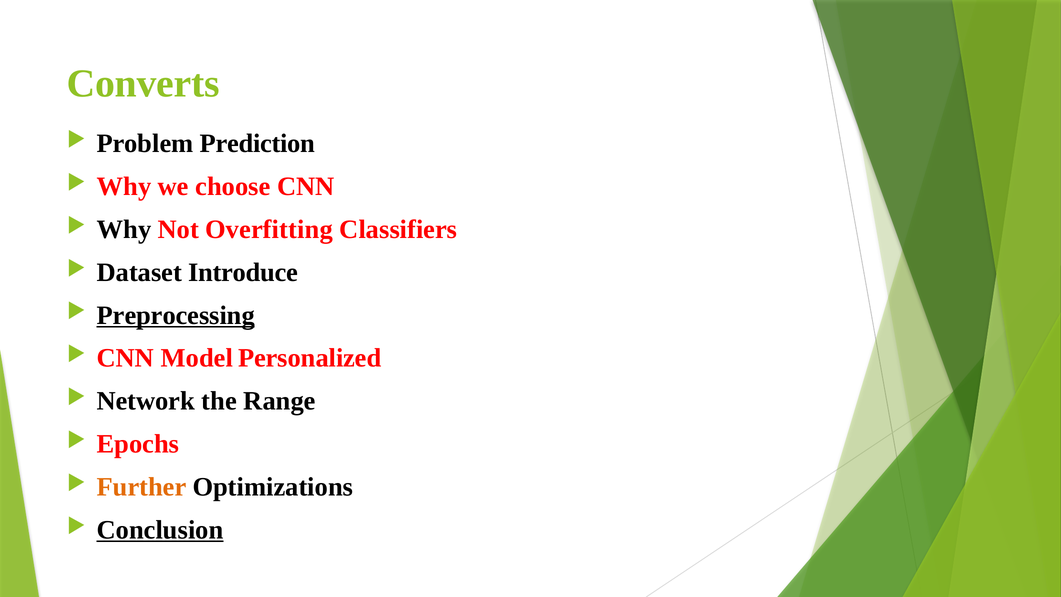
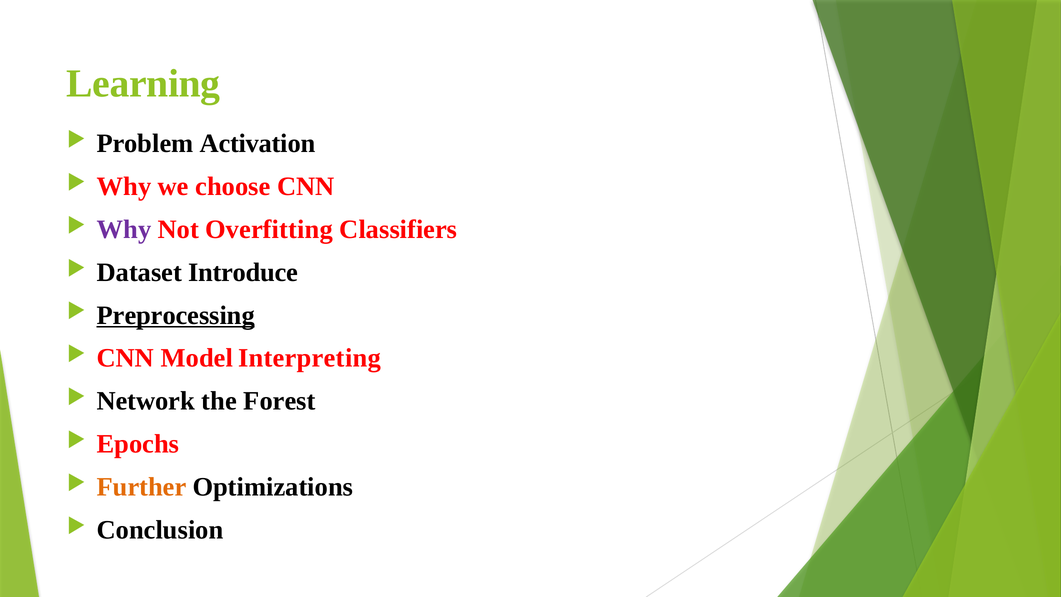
Converts: Converts -> Learning (143, 84)
Prediction: Prediction -> Activation (258, 144)
Why colour: black -> purple (124, 229)
Personalized: Personalized -> Interpreting (310, 358)
Range: Range -> Forest (279, 401)
Conclusion underline: present -> none (160, 530)
